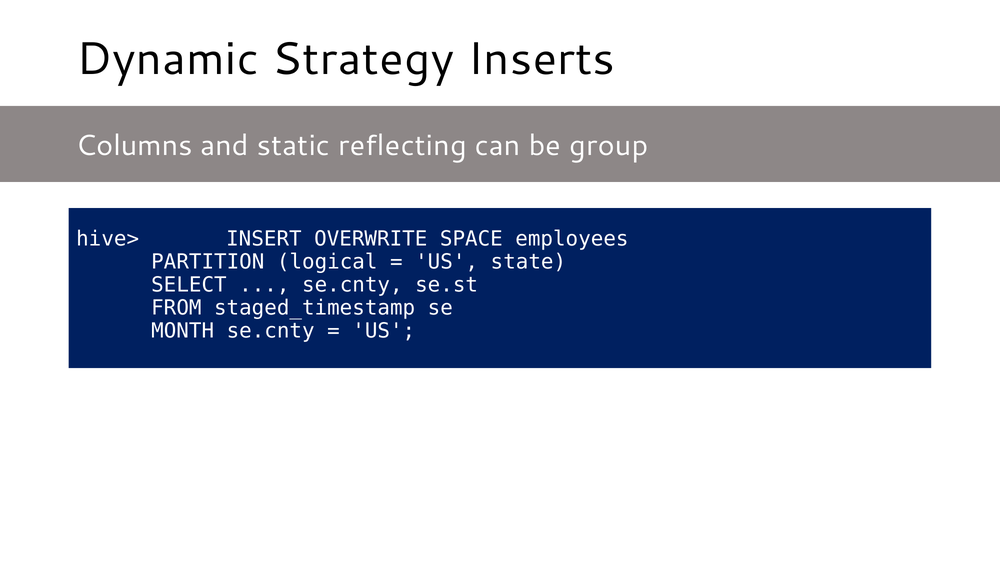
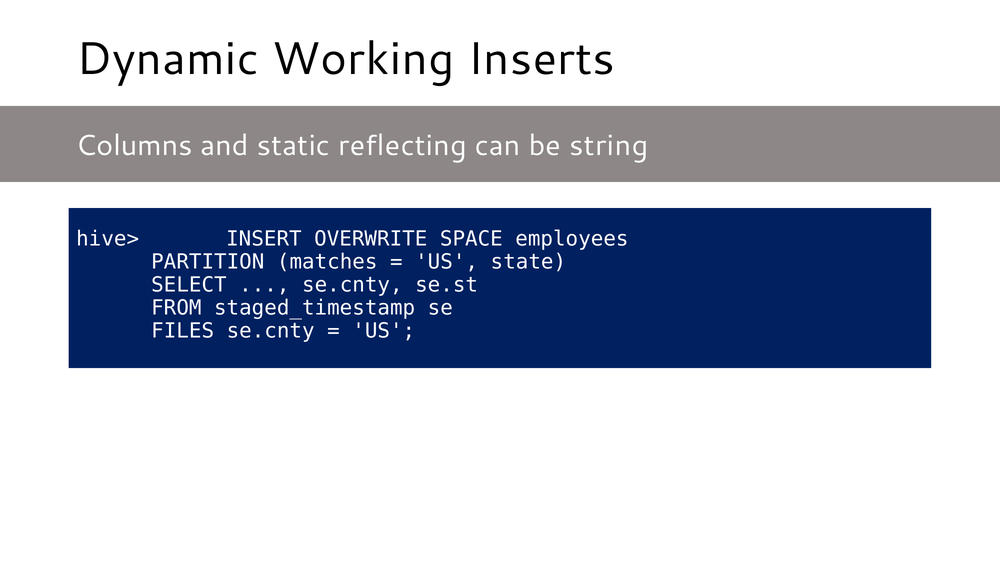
Strategy: Strategy -> Working (363, 59)
group: group -> string (609, 146)
logical: logical -> matches (327, 262)
MONTH: MONTH -> FILES (183, 331)
